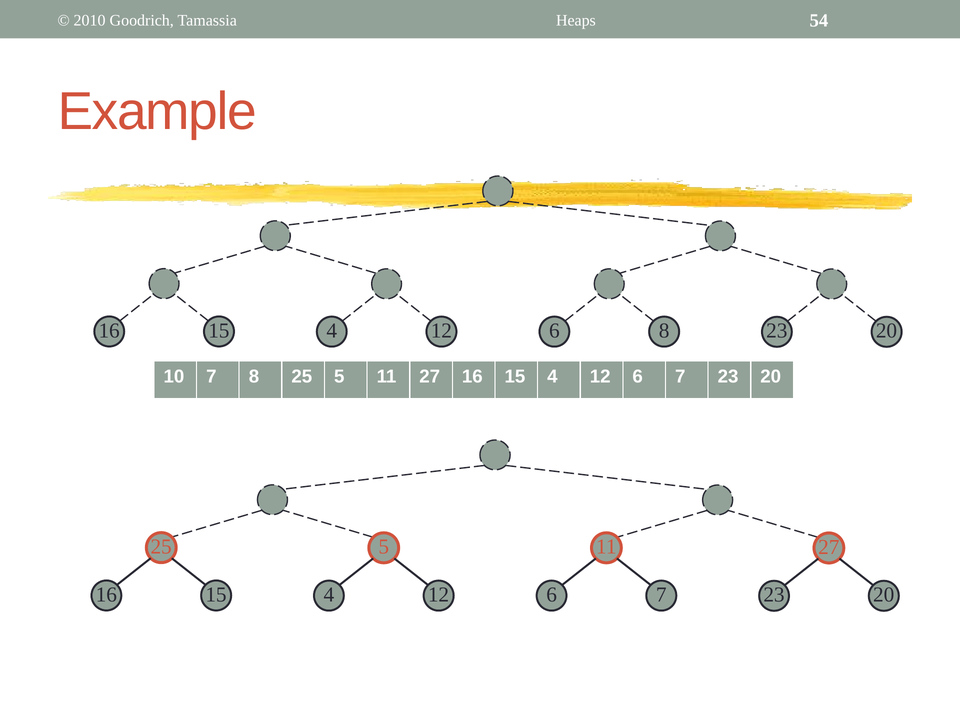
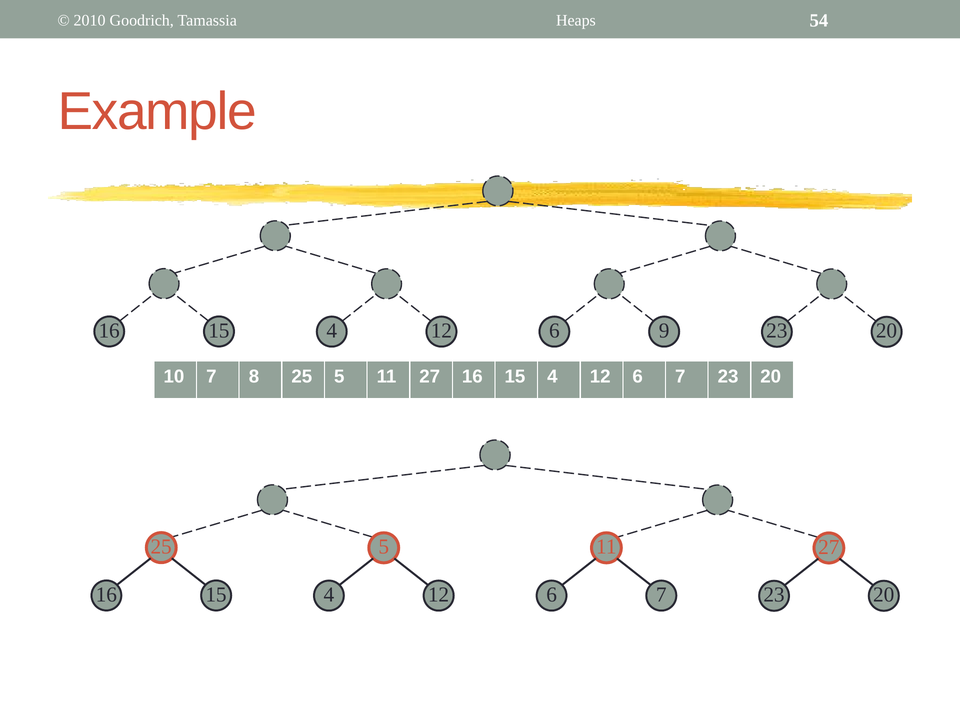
4 8: 8 -> 9 (664, 331)
